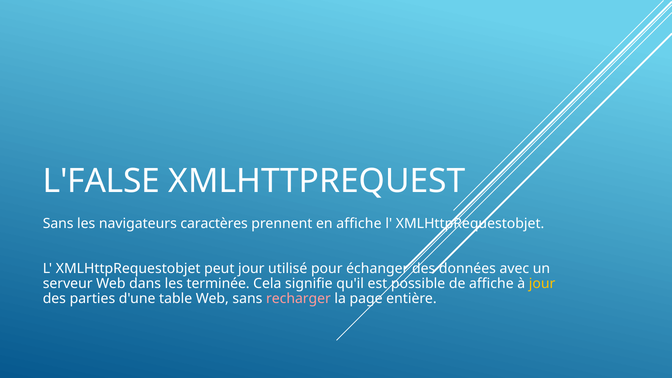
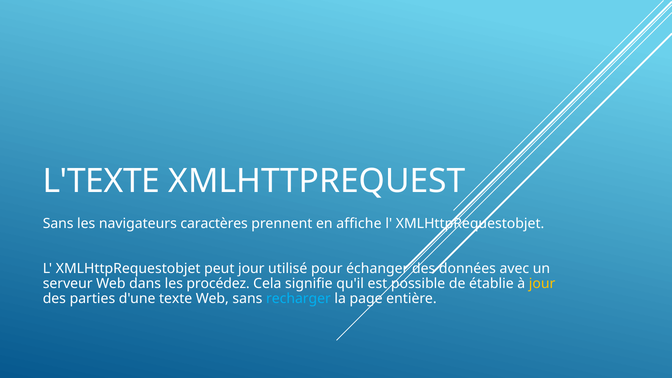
L'FALSE: L'FALSE -> L'TEXTE (101, 181)
terminée: terminée -> procédez (218, 284)
de affiche: affiche -> établie (491, 284)
table: table -> texte (176, 299)
recharger colour: pink -> light blue (298, 299)
